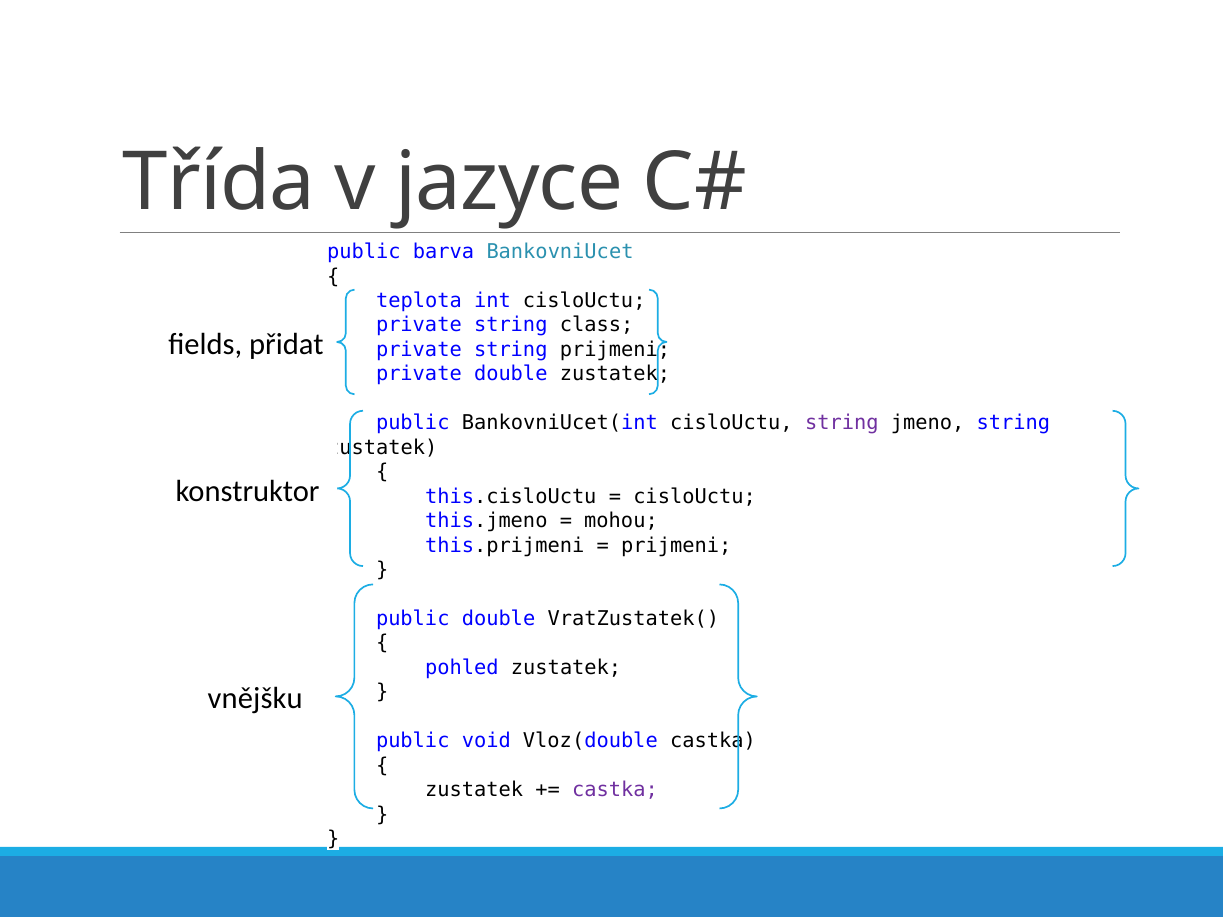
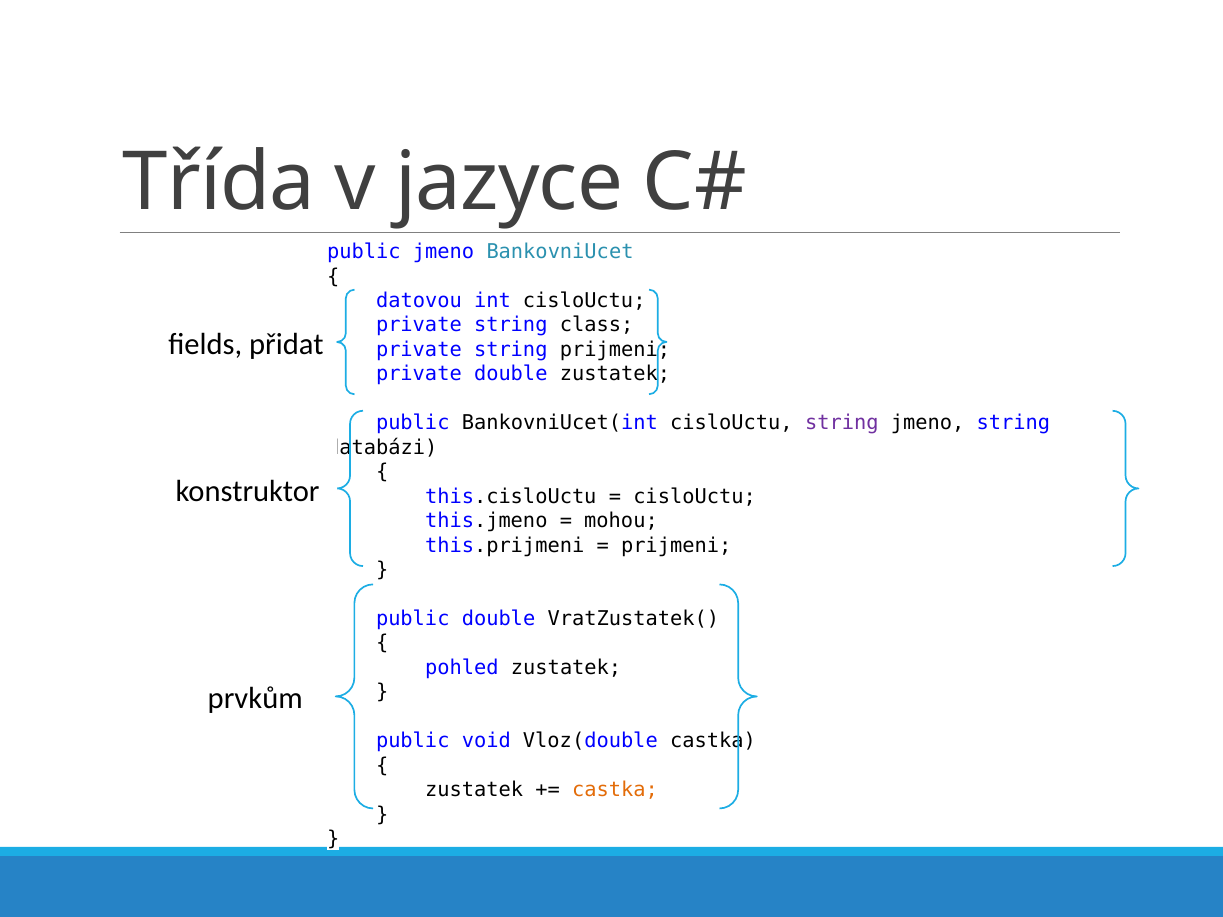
public barva: barva -> jmeno (443, 252)
teplota: teplota -> datovou (419, 301)
zustatek: zustatek -> databázi (382, 448)
vnějšku: vnějšku -> prvkům (255, 699)
castka colour: purple -> orange (615, 790)
